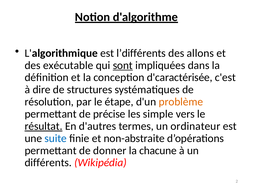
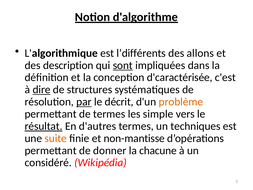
exécutable: exécutable -> description (68, 65)
dire underline: none -> present (42, 90)
par underline: none -> present (84, 102)
étape: étape -> décrit (119, 102)
de précise: précise -> termes (109, 114)
ordinateur: ordinateur -> techniques (196, 126)
suite colour: blue -> orange (56, 138)
non-abstraite: non-abstraite -> non-mantisse (134, 138)
différents: différents -> considéré (48, 162)
